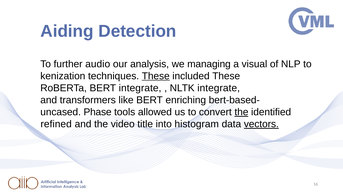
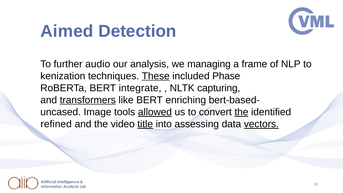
Aiding: Aiding -> Aimed (67, 31)
visual: visual -> frame (254, 64)
included These: These -> Phase (226, 76)
NLTK integrate: integrate -> capturing (219, 88)
transformers underline: none -> present (88, 100)
Phase: Phase -> Image (98, 112)
allowed underline: none -> present (155, 112)
title underline: none -> present (145, 124)
histogram: histogram -> assessing (197, 124)
